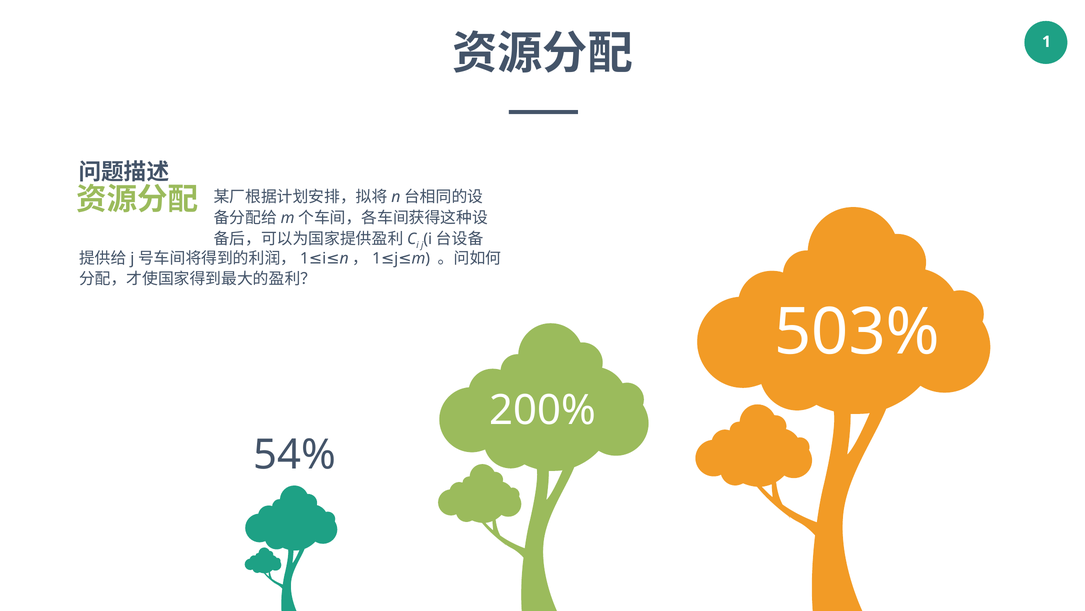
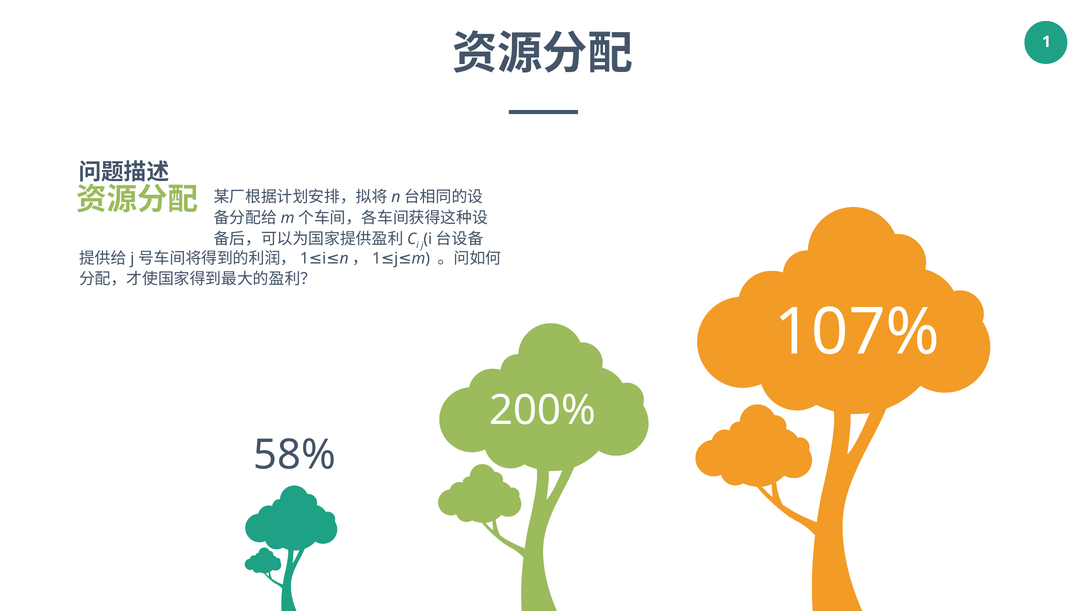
503%: 503% -> 107% (857, 332)
54%: 54% -> 58% (295, 455)
